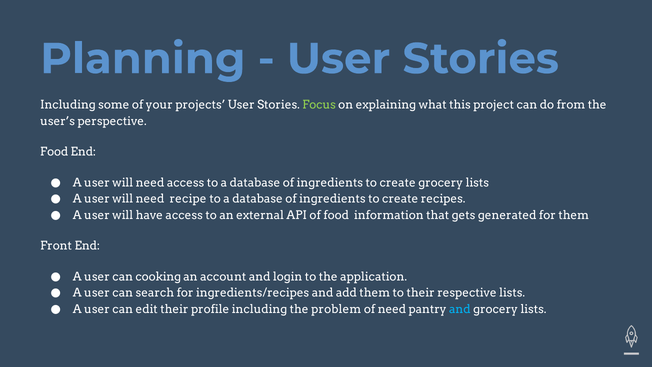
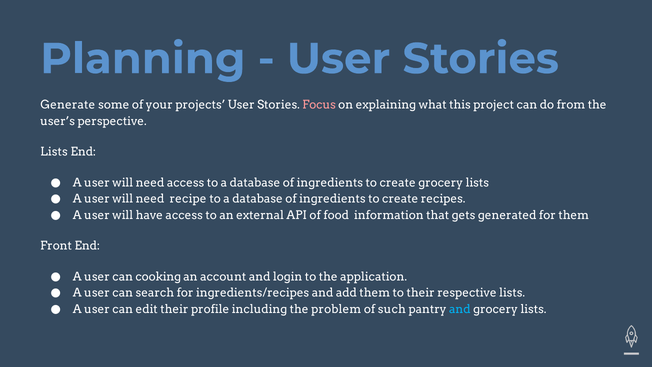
Including: Including -> Generate (68, 105)
Focus colour: light green -> pink (319, 105)
Food: Food -> Lists (54, 152)
of need: need -> such (392, 309)
